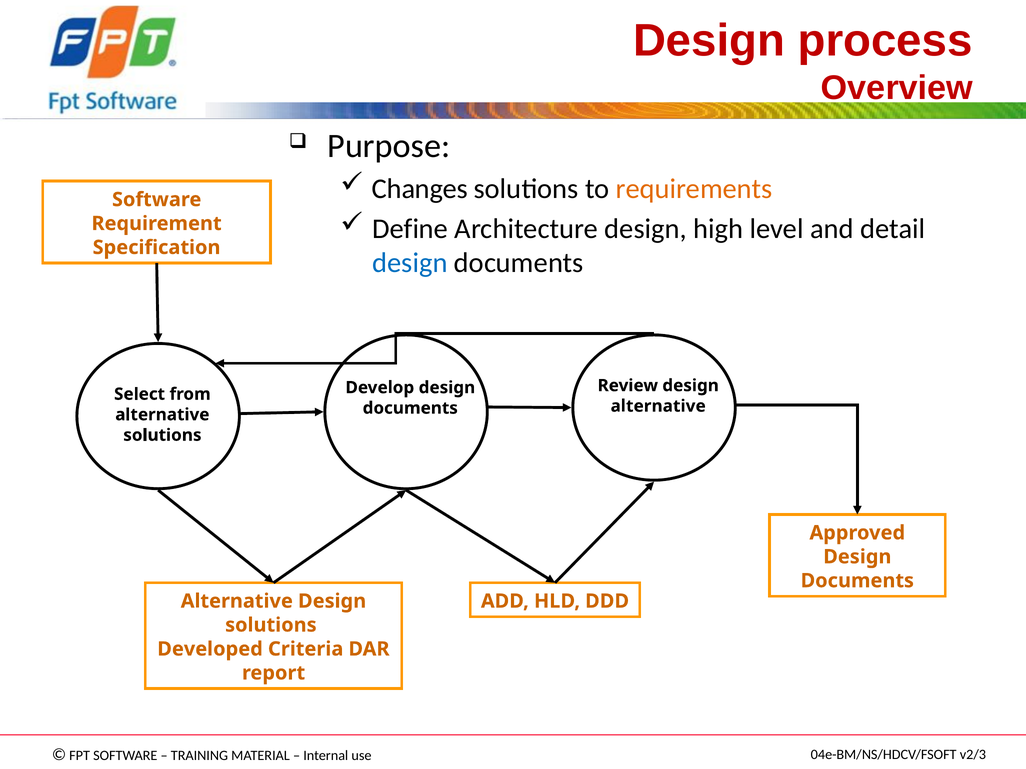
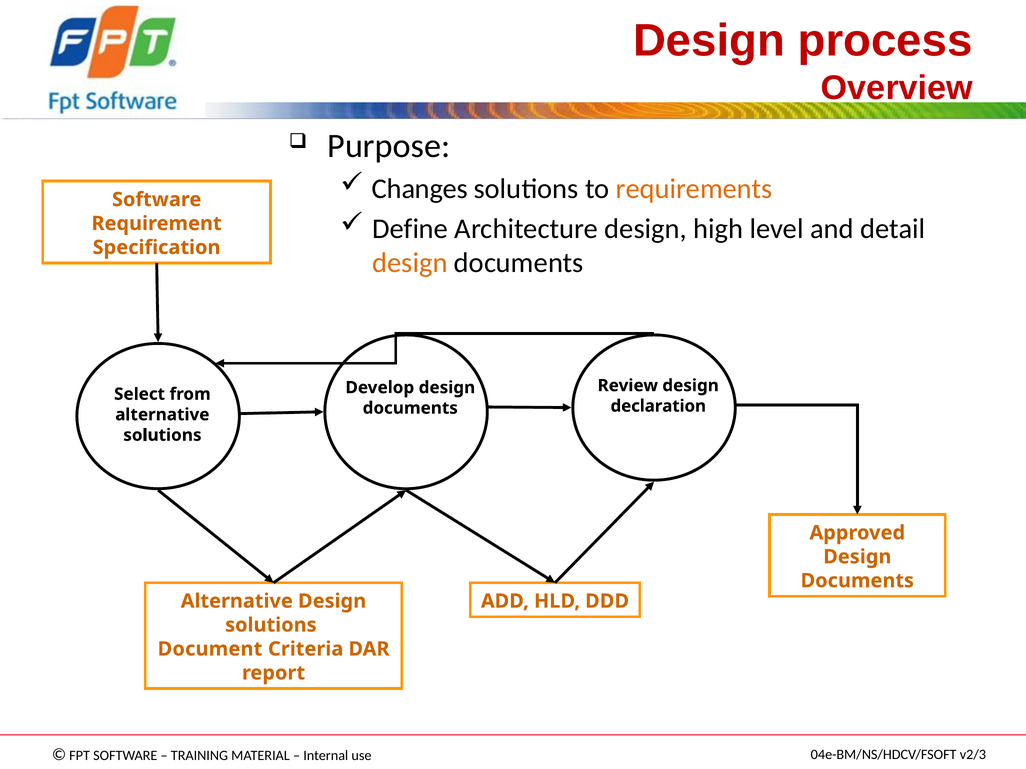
design colour: blue -> orange (410, 263)
alternative: alternative -> declaration (658, 406)
Developed: Developed -> Document (210, 649)
